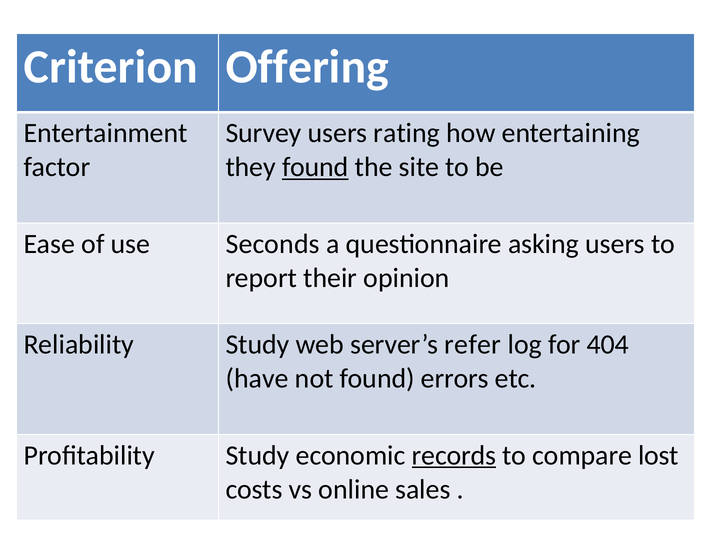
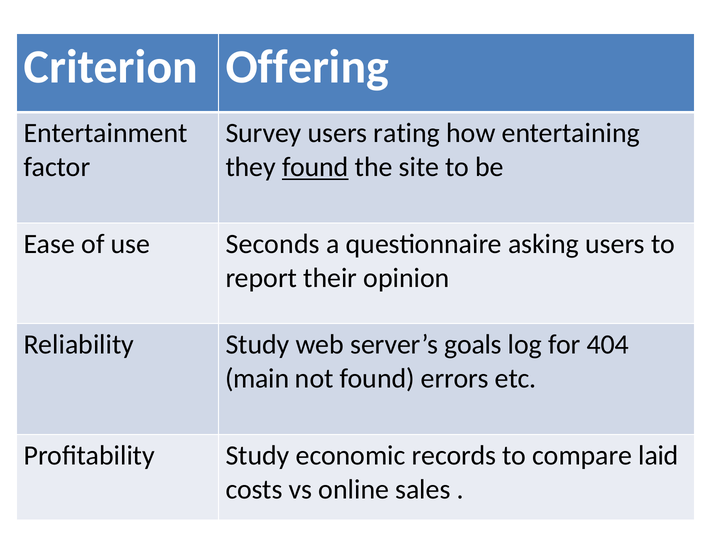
refer: refer -> goals (473, 344)
have: have -> main (257, 378)
records underline: present -> none (454, 455)
lost: lost -> laid (658, 455)
